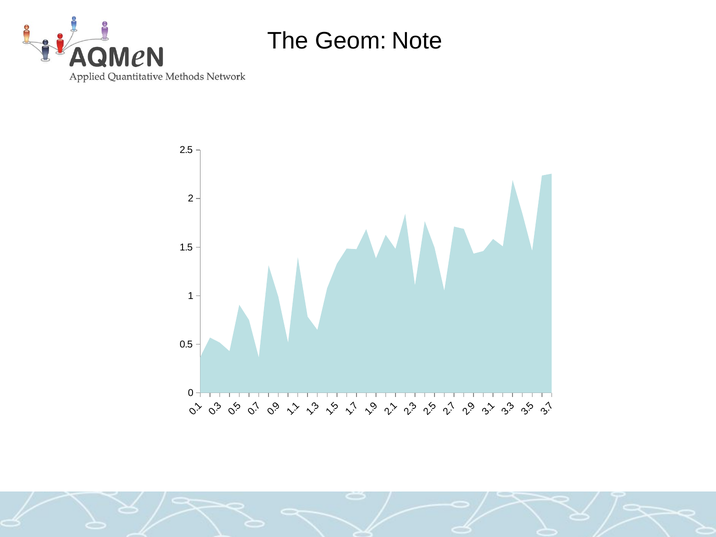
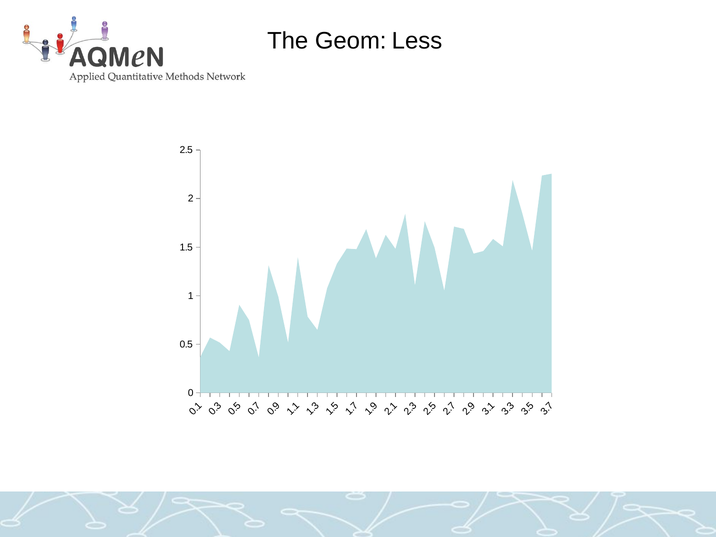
Note: Note -> Less (417, 41)
